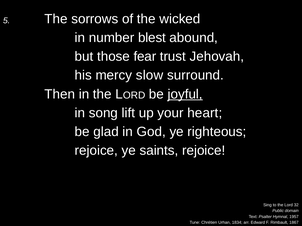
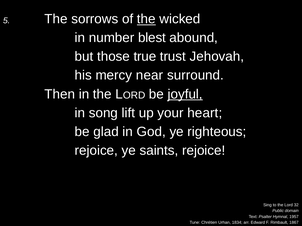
the underline: none -> present (146, 19)
fear: fear -> true (145, 57)
slow: slow -> near (150, 75)
